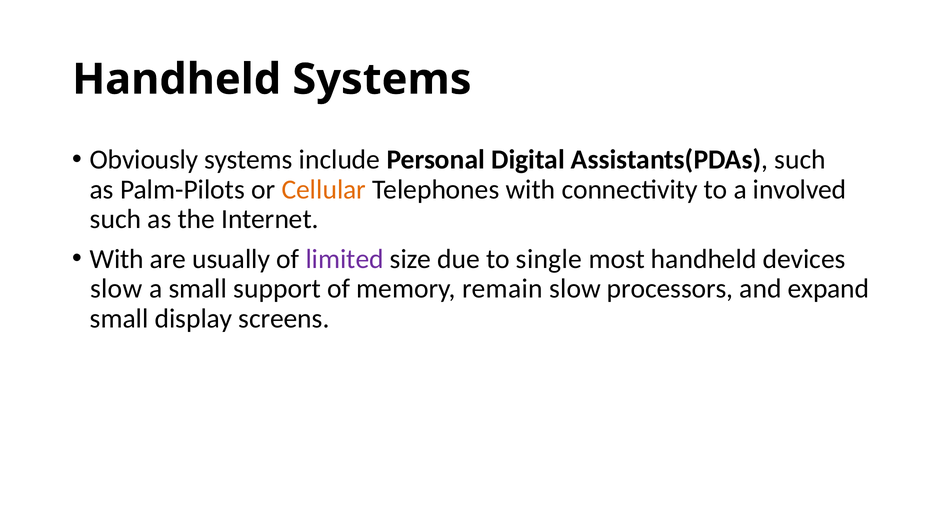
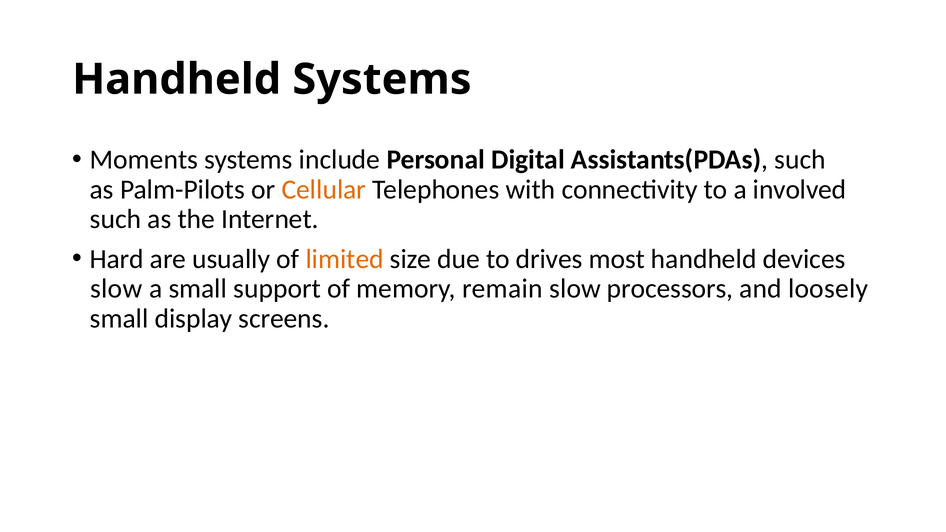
Obviously: Obviously -> Moments (144, 160)
With: With -> Hard (117, 259)
limited colour: purple -> orange (345, 259)
single: single -> drives (549, 259)
expand: expand -> loosely (828, 289)
